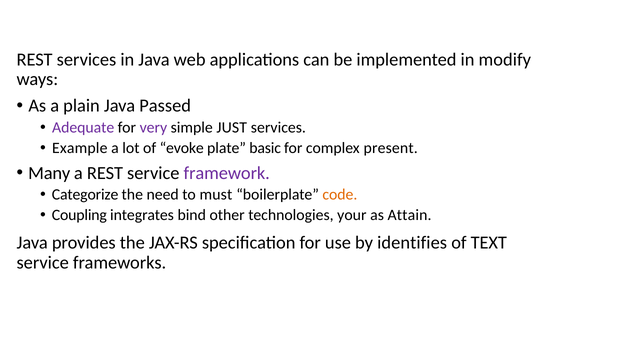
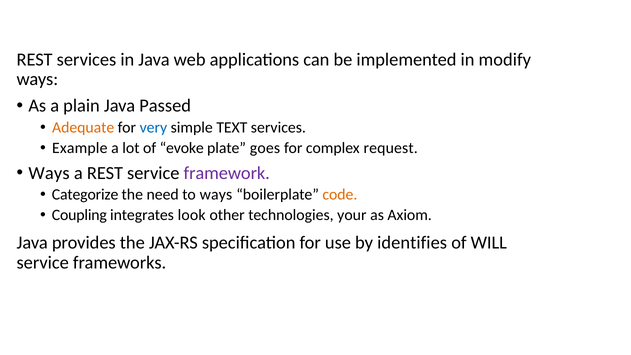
Adequate colour: purple -> orange (83, 128)
very colour: purple -> blue (153, 128)
JUST: JUST -> TEXT (232, 128)
basic: basic -> goes (265, 148)
present: present -> request (391, 148)
Many: Many -> Ways (49, 173)
to must: must -> ways (216, 195)
bind: bind -> look (192, 215)
Attain: Attain -> Axiom (410, 215)
TEXT: TEXT -> WILL (489, 243)
